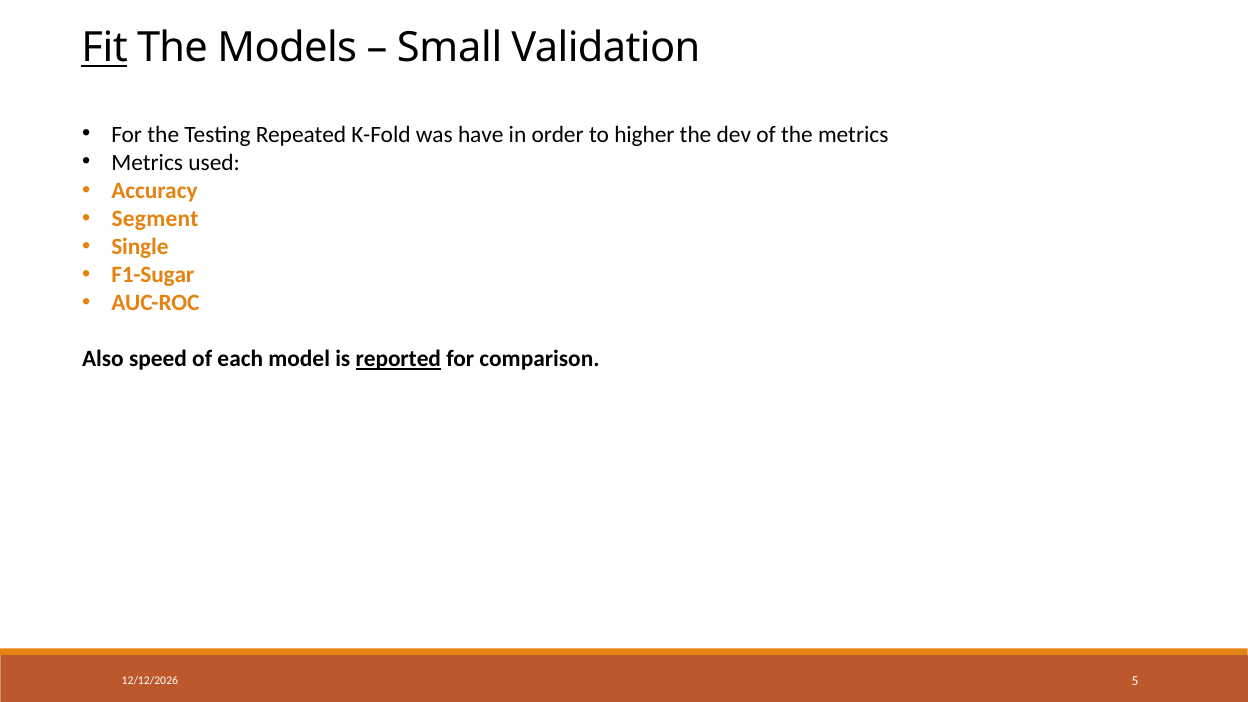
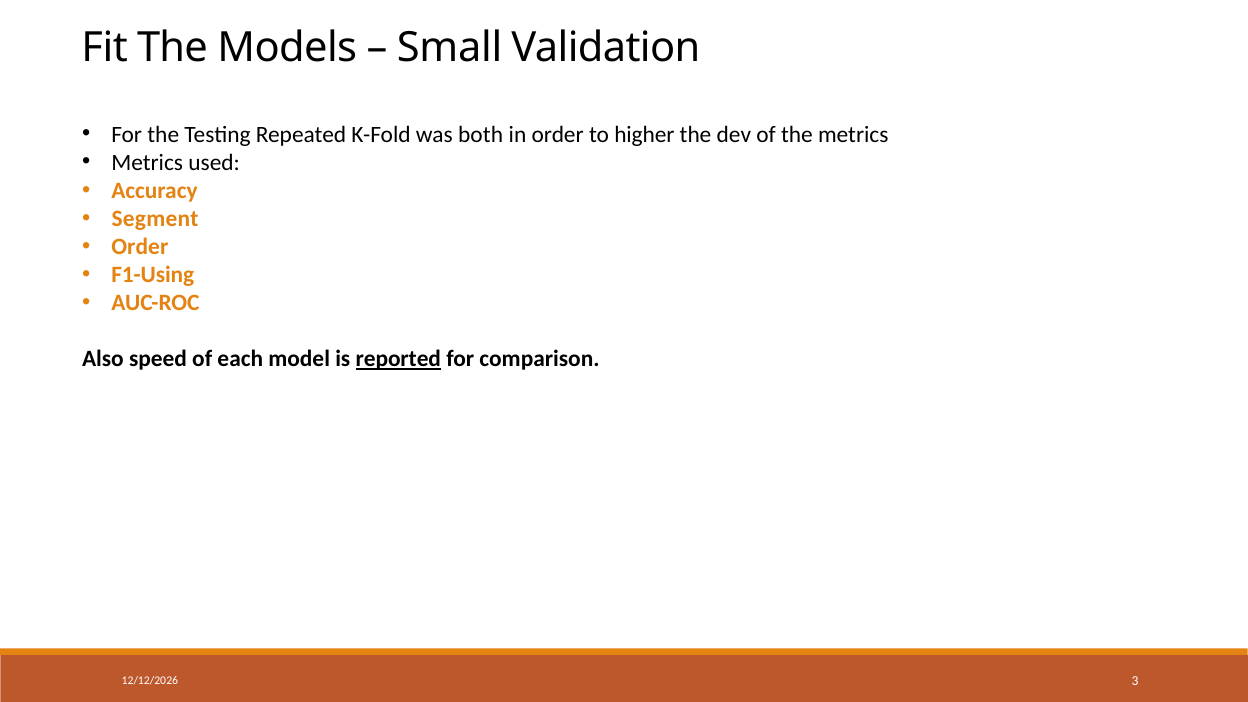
Fit underline: present -> none (105, 48)
have: have -> both (481, 134)
Single: Single -> Order (140, 247)
F1-Sugar: F1-Sugar -> F1-Using (153, 275)
5: 5 -> 3 (1135, 681)
